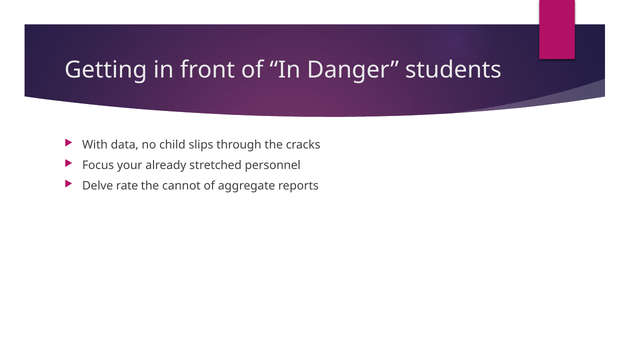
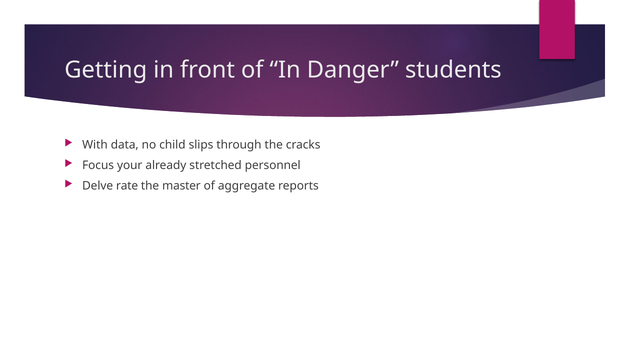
cannot: cannot -> master (181, 186)
